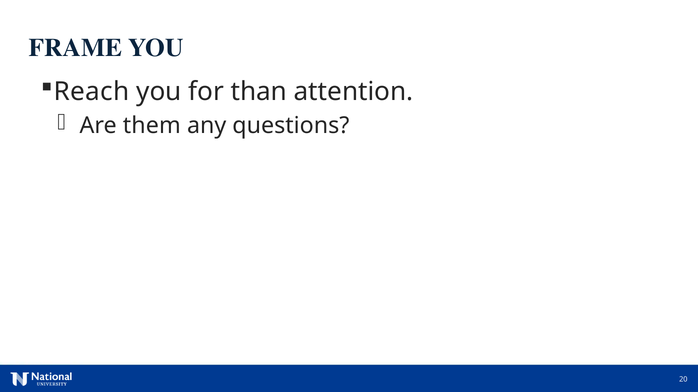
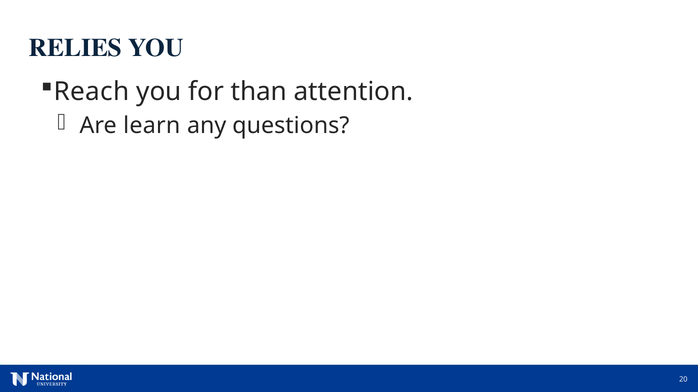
FRAME: FRAME -> RELIES (75, 48)
them: them -> learn (152, 126)
